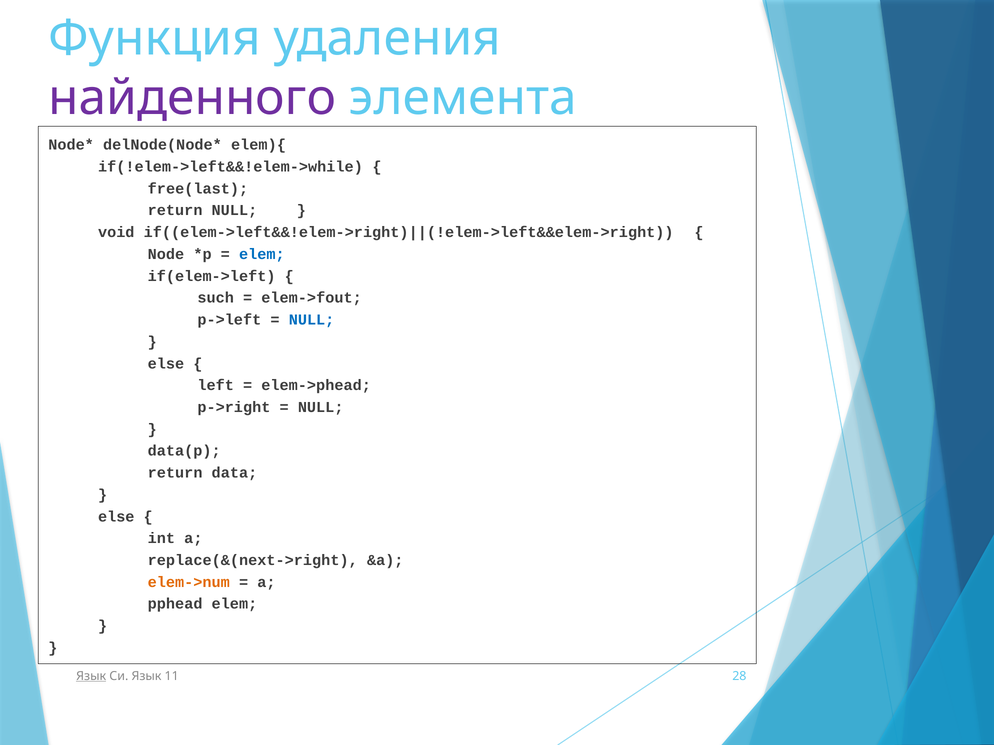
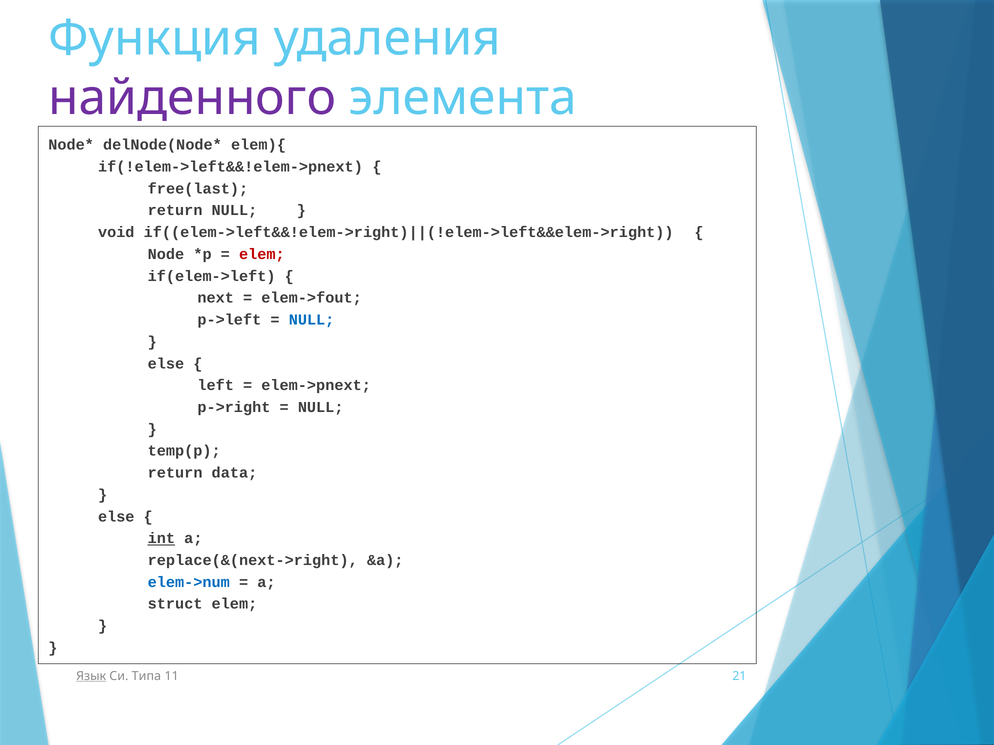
if(!elem->left&&!elem->while: if(!elem->left&&!elem->while -> if(!elem->left&&!elem->pnext (230, 167)
elem colour: blue -> red (262, 254)
such: such -> next (216, 298)
elem->phead: elem->phead -> elem->pnext (316, 386)
data(p: data(p -> temp(p (184, 451)
int underline: none -> present (161, 539)
elem->num colour: orange -> blue (189, 583)
pphead: pphead -> struct (175, 604)
Си Язык: Язык -> Типа (146, 676)
28: 28 -> 21 (739, 676)
